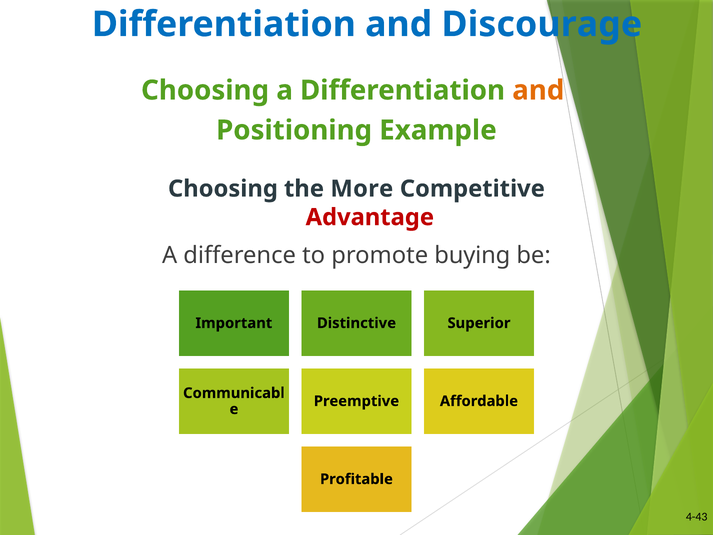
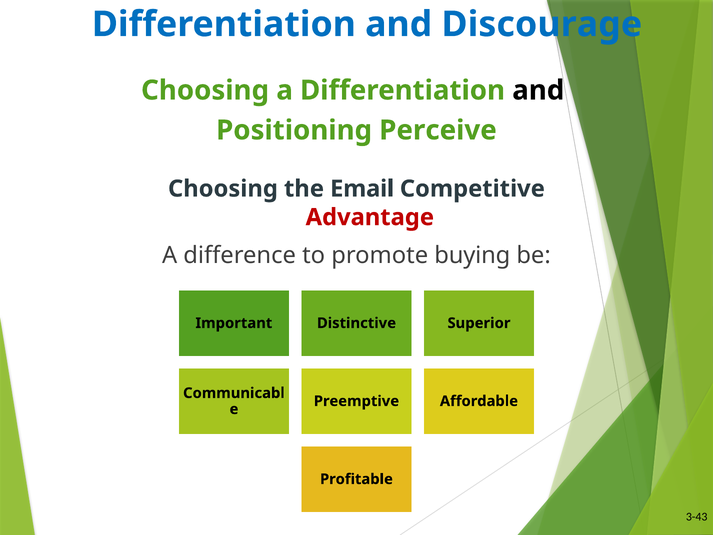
and colour: orange -> black (538, 90)
Example: Example -> Perceive (438, 130)
More: More -> Email (362, 189)
4-43: 4-43 -> 3-43 (697, 516)
